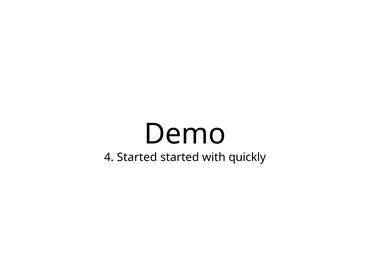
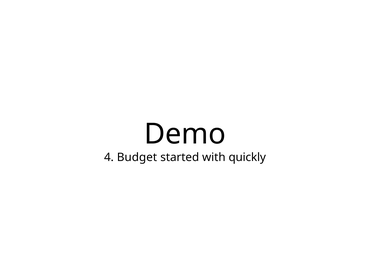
4 Started: Started -> Budget (137, 157)
